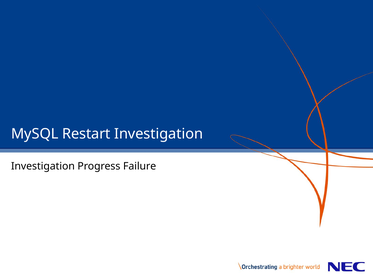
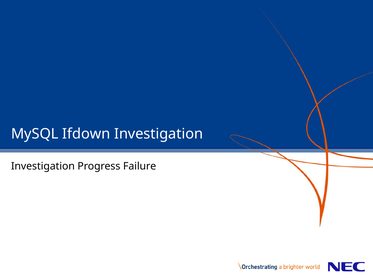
Restart: Restart -> Ifdown (86, 134)
